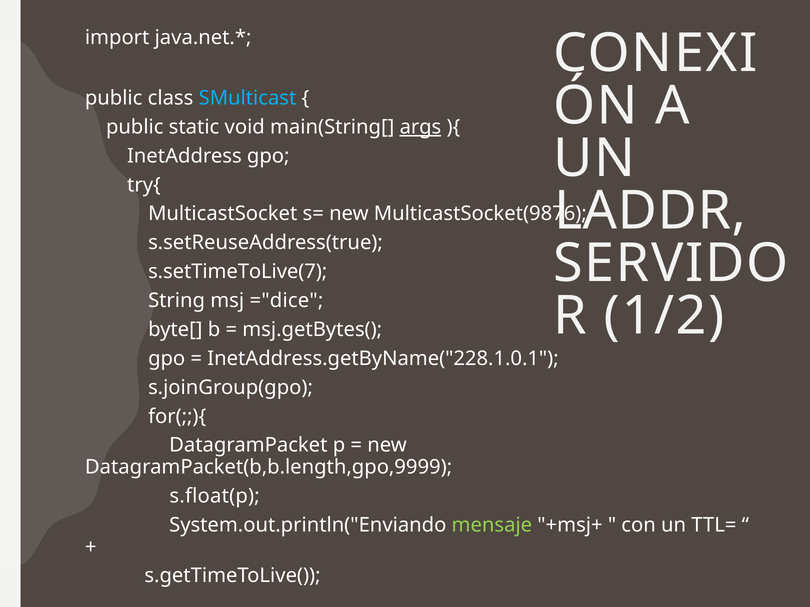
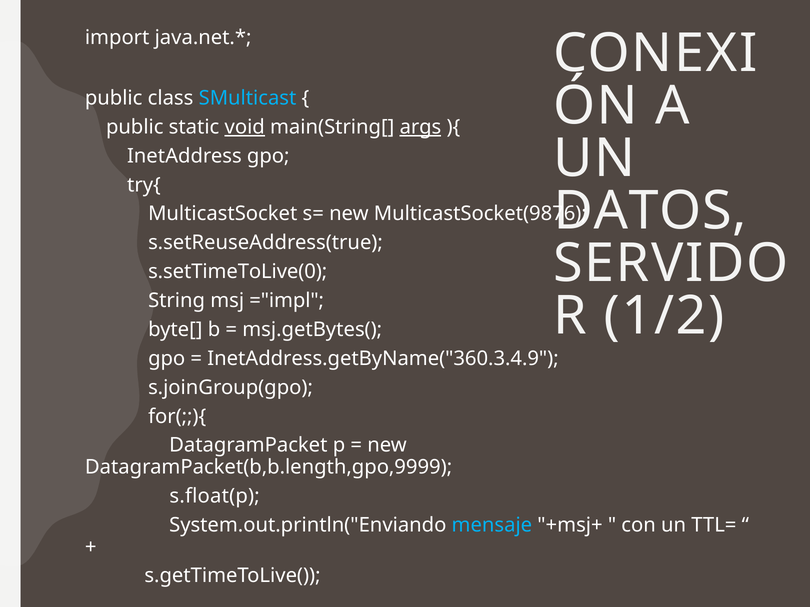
void underline: none -> present (245, 127)
LADDR: LADDR -> DATOS (650, 211)
s.setTimeToLive(7: s.setTimeToLive(7 -> s.setTimeToLive(0 (238, 272)
="dice: ="dice -> ="impl (287, 301)
InetAddress.getByName("228.1.0.1: InetAddress.getByName("228.1.0.1 -> InetAddress.getByName("360.3.4.9 (383, 359)
mensaje colour: light green -> light blue (492, 525)
